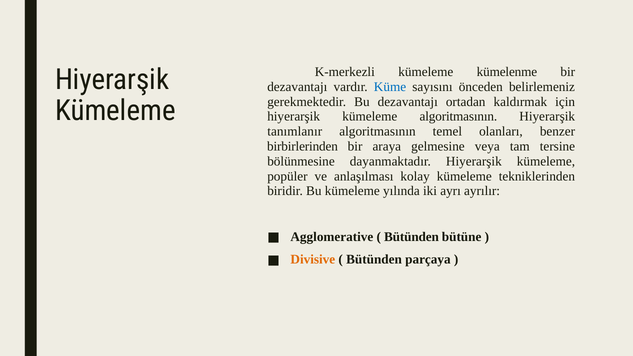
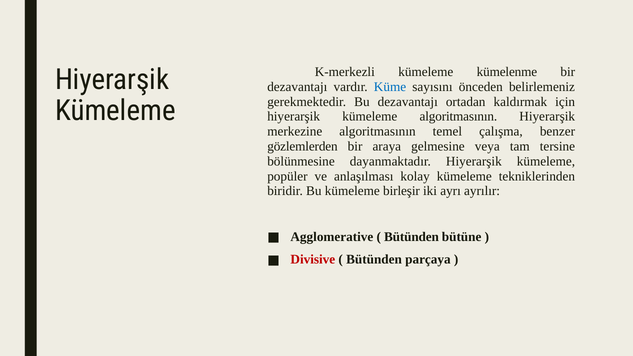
tanımlanır: tanımlanır -> merkezine (295, 132)
olanları: olanları -> çalışma (501, 132)
birbirlerinden: birbirlerinden -> gözlemlerden (302, 146)
yılında: yılında -> birleşir (401, 191)
Divisive colour: orange -> red (313, 260)
